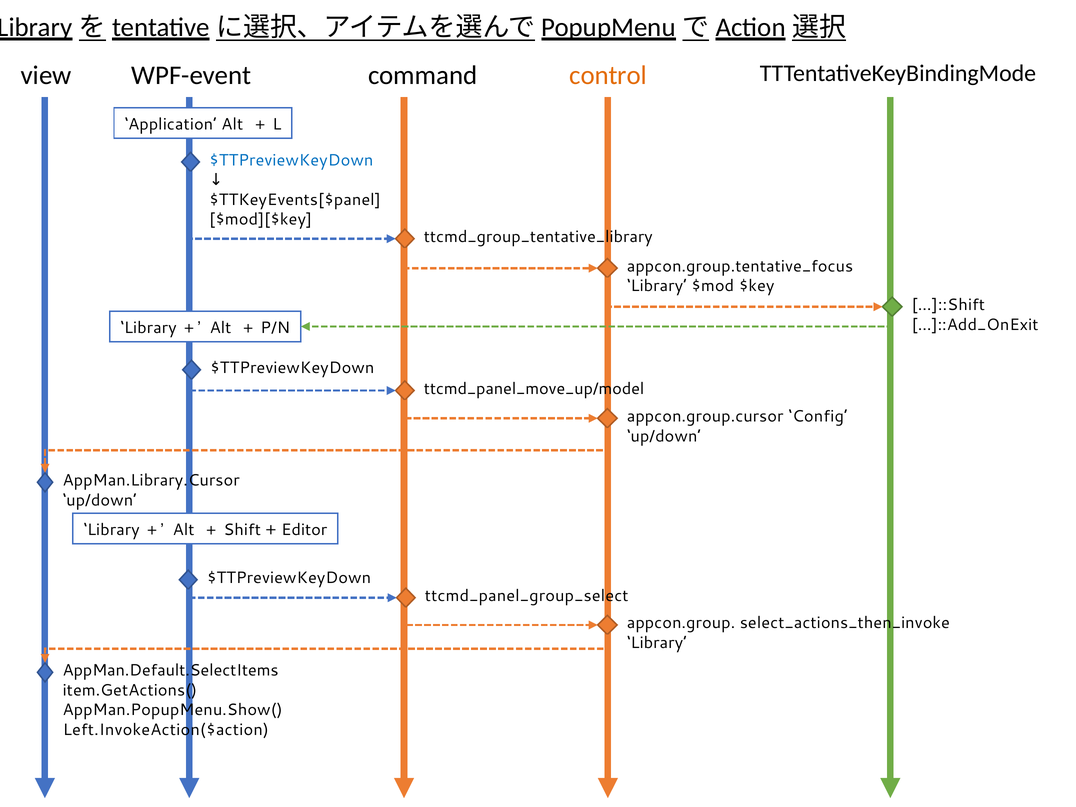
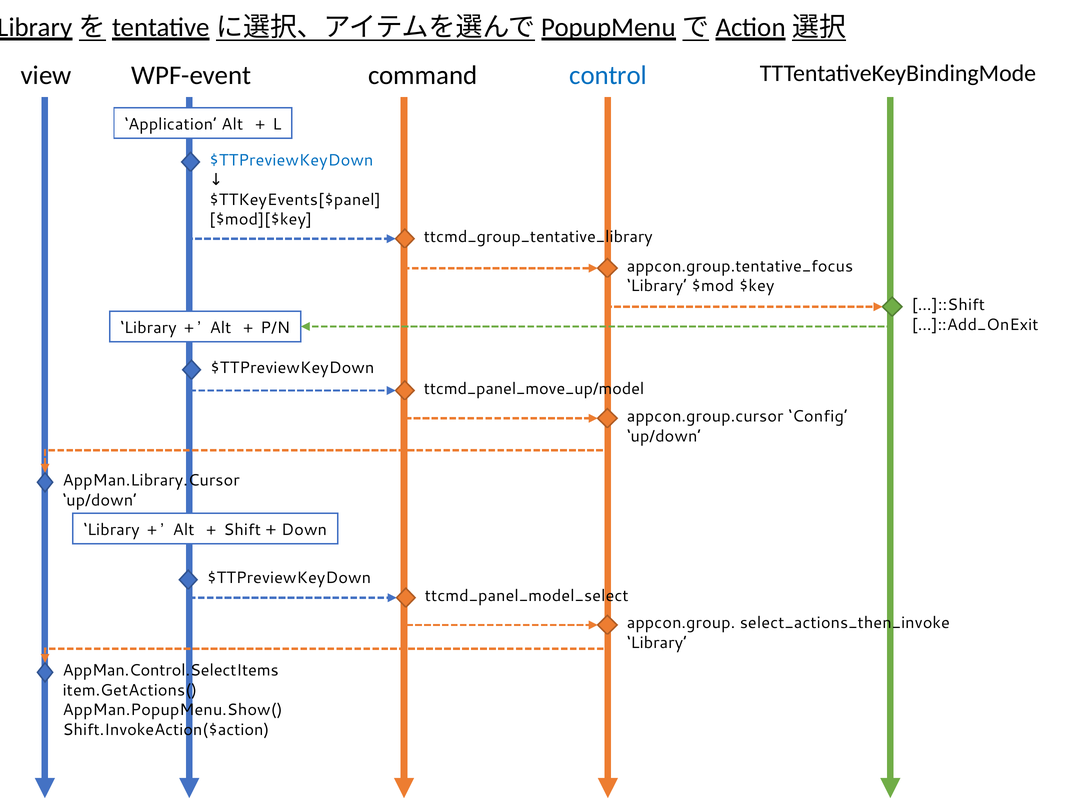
control colour: orange -> blue (608, 75)
Editor: Editor -> Down (304, 530)
ttcmd_panel_group_select: ttcmd_panel_group_select -> ttcmd_panel_model_select (527, 596)
AppMan.Default.SelectItems: AppMan.Default.SelectItems -> AppMan.Control.SelectItems (171, 671)
Left.InvokeAction($action: Left.InvokeAction($action -> Shift.InvokeAction($action (166, 730)
